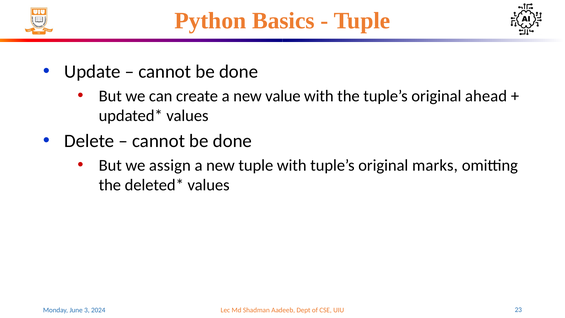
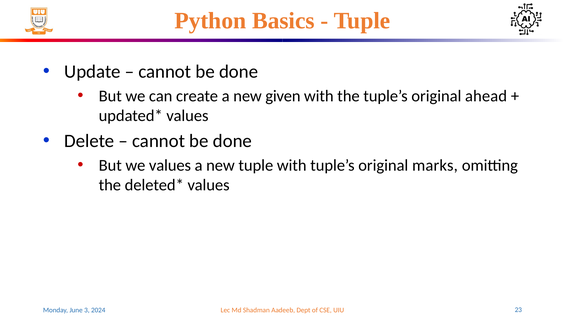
value: value -> given (283, 96)
we assign: assign -> values (170, 165)
